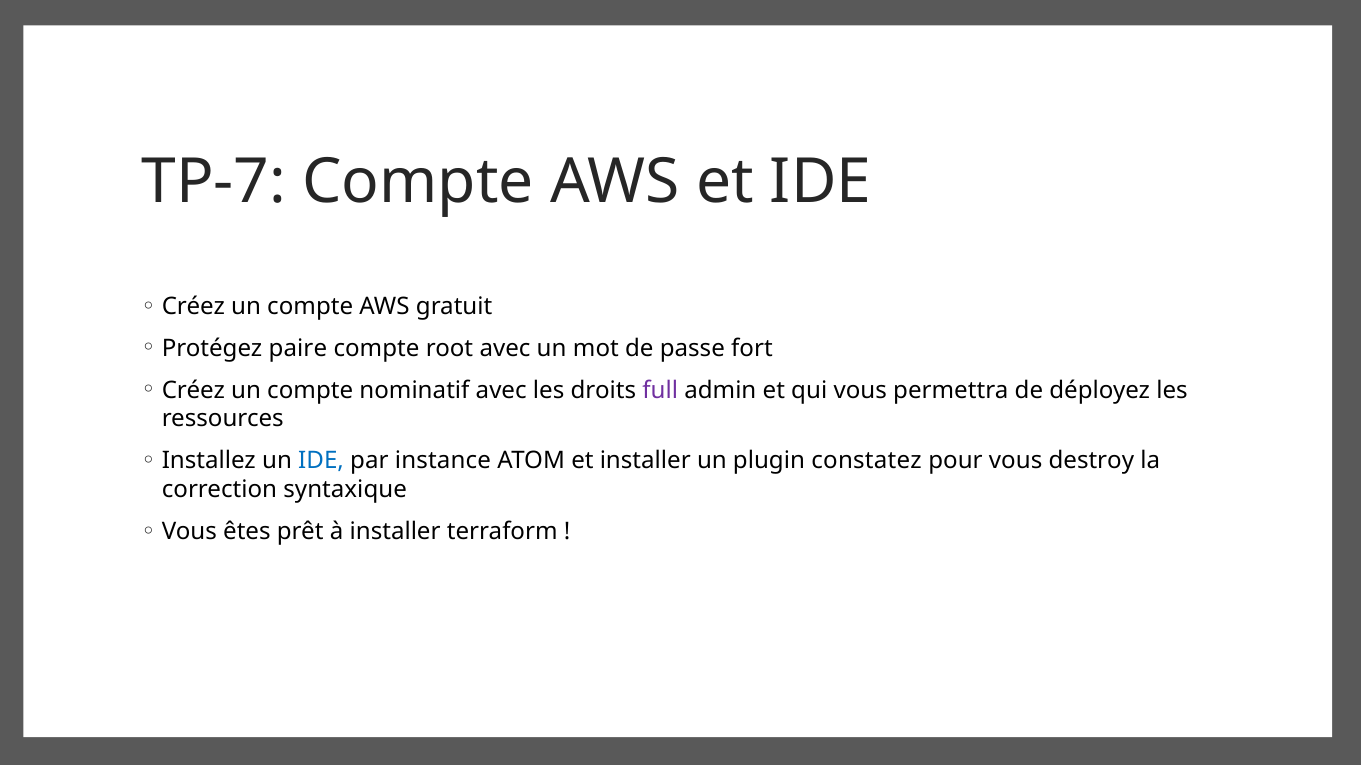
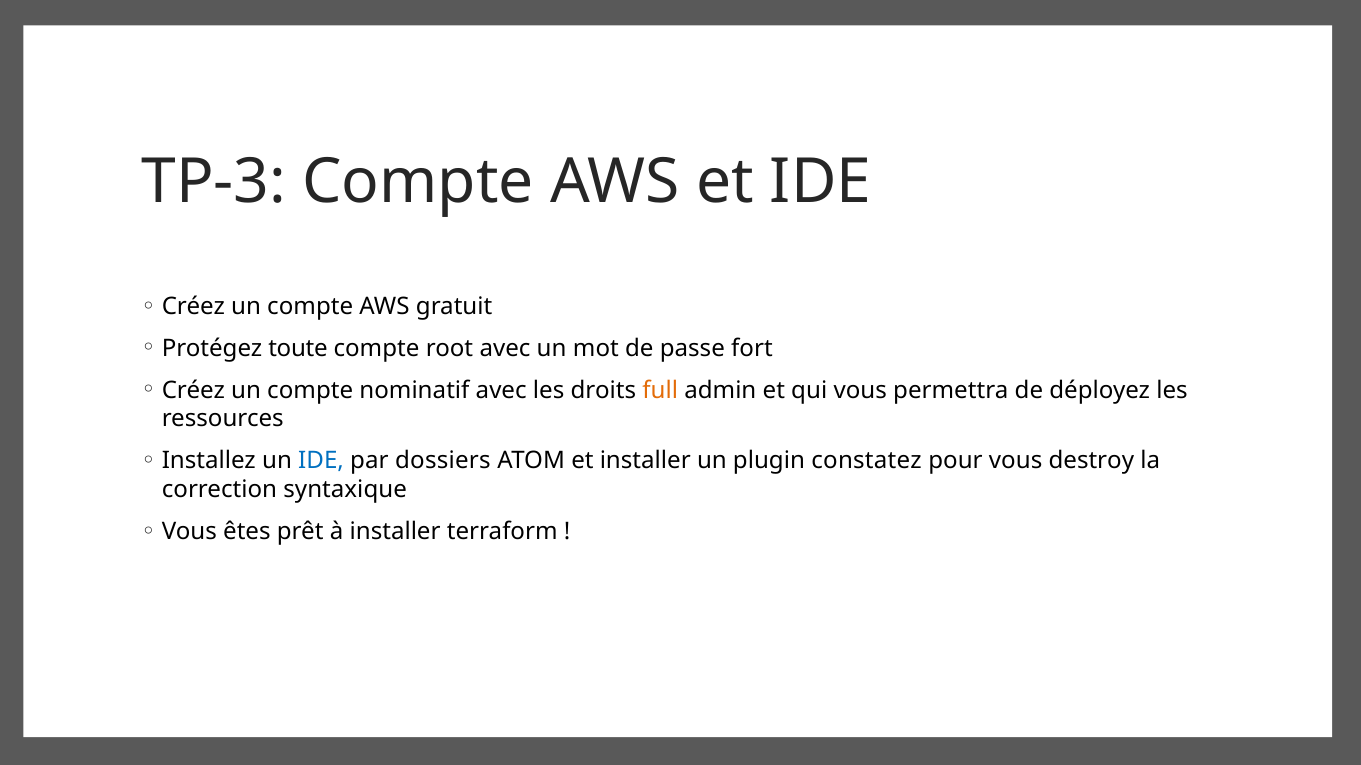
TP-7: TP-7 -> TP-3 (214, 182)
paire: paire -> toute (298, 349)
full colour: purple -> orange (660, 390)
instance: instance -> dossiers (443, 461)
